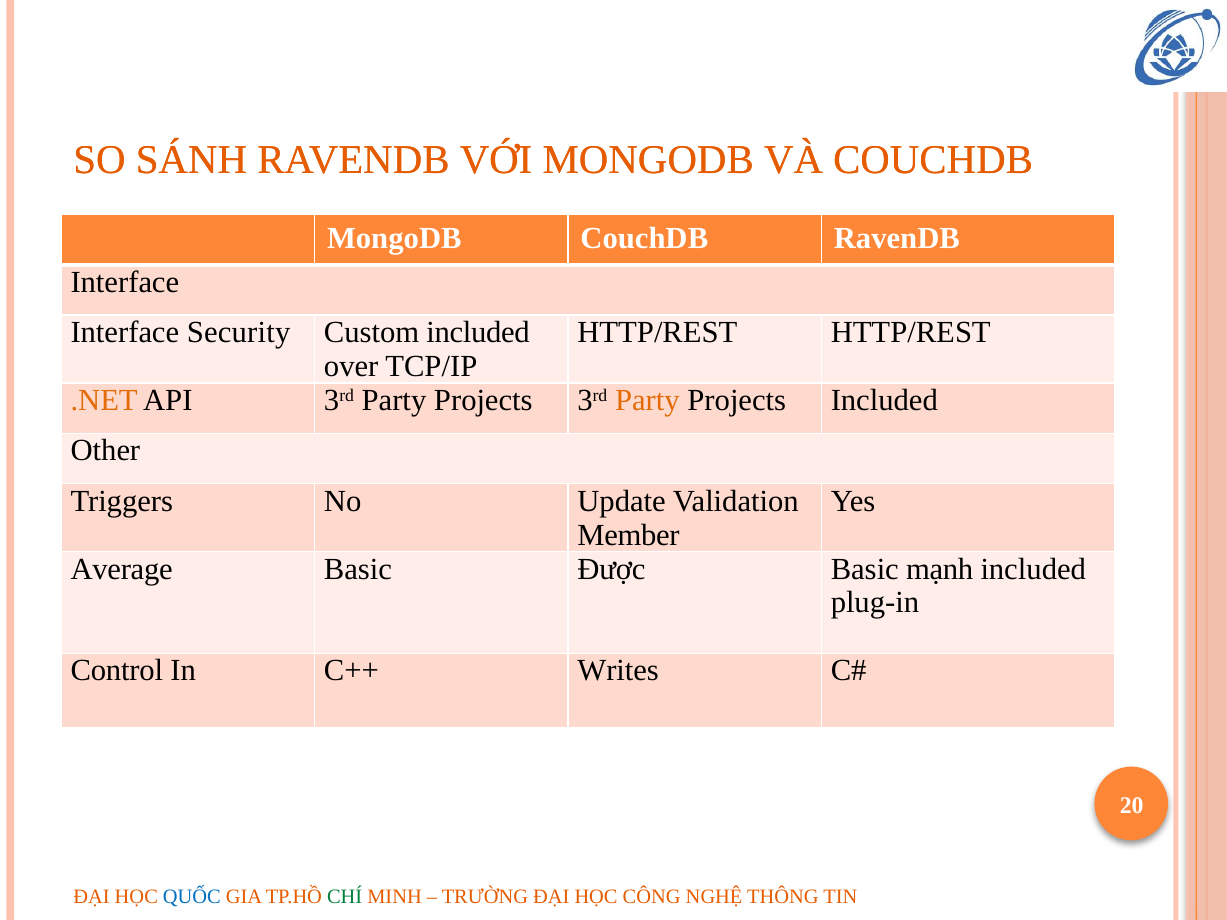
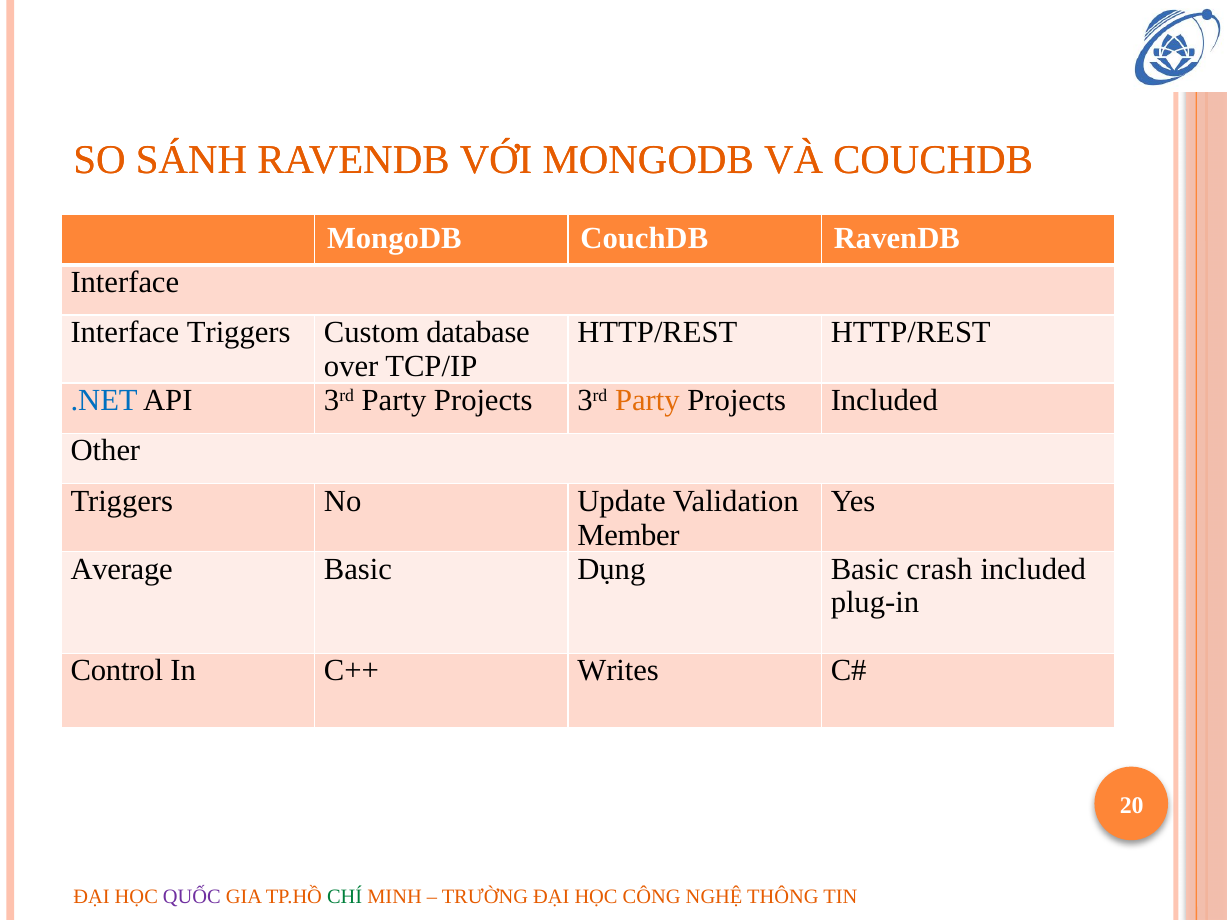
Interface Security: Security -> Triggers (239, 333)
Custom included: included -> database (478, 333)
.NET colour: orange -> blue (104, 401)
Được: Được -> Dụng (611, 569)
mạnh: mạnh -> crash (939, 569)
QUỐC colour: blue -> purple (192, 897)
